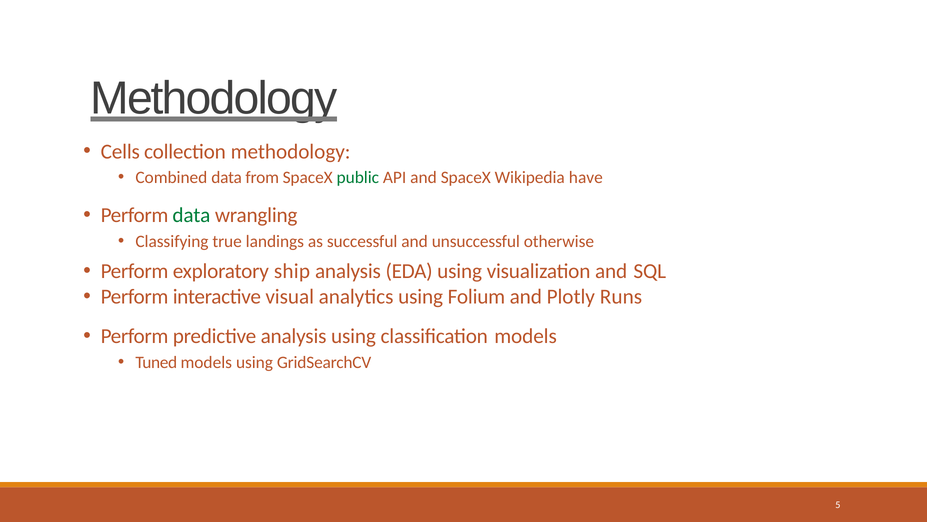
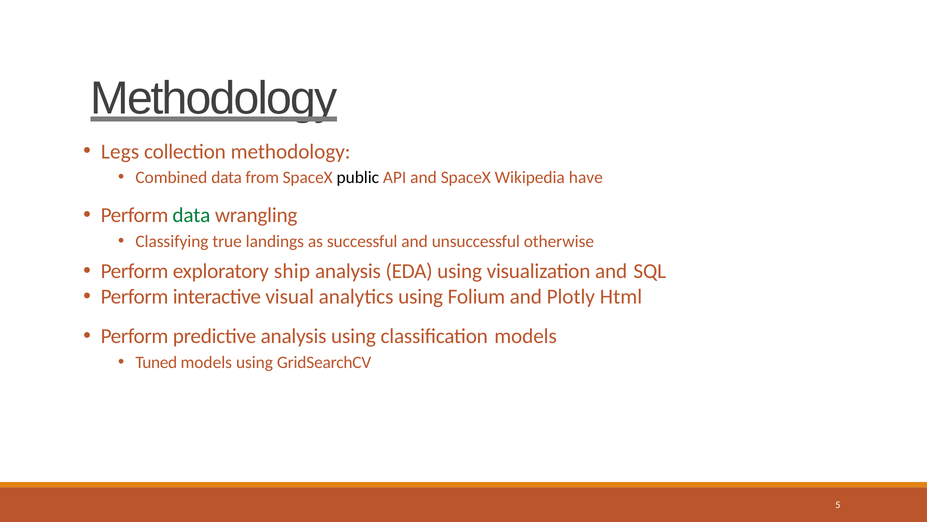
Cells: Cells -> Legs (120, 151)
public colour: green -> black (358, 177)
Runs: Runs -> Html (621, 297)
